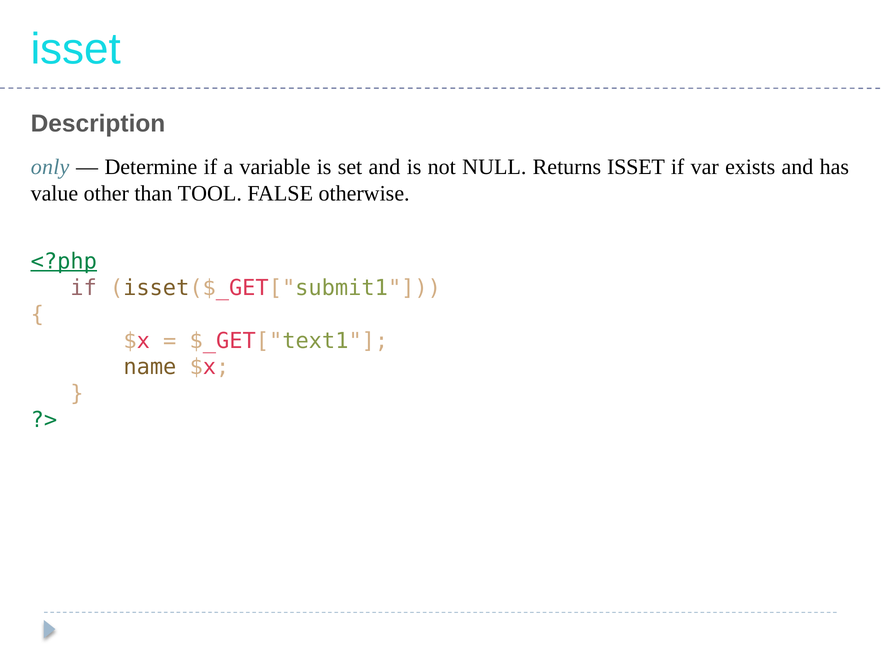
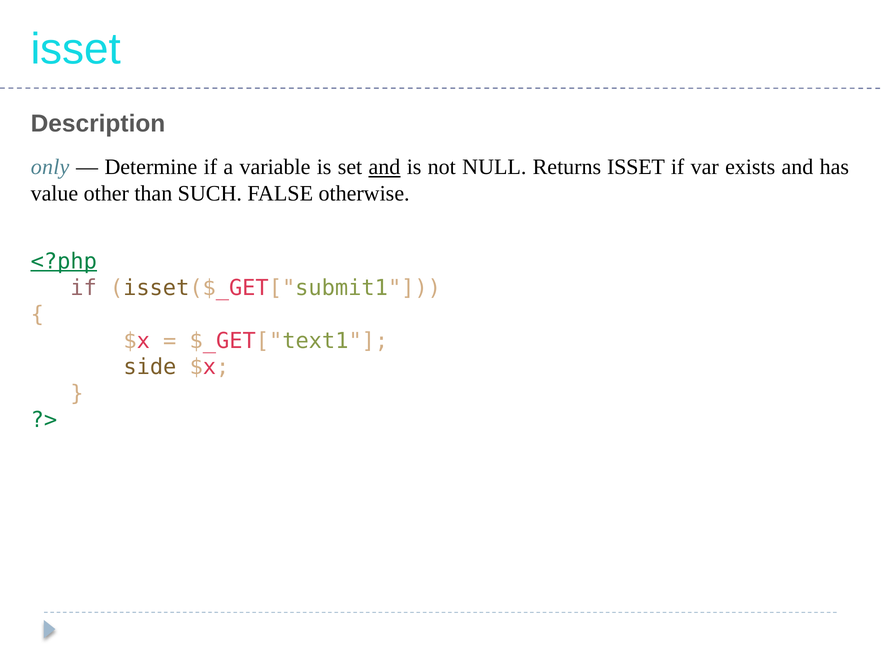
and underline: none -> present (384, 167)
TOOL: TOOL -> SUCH (210, 193)
name: name -> side (150, 367)
